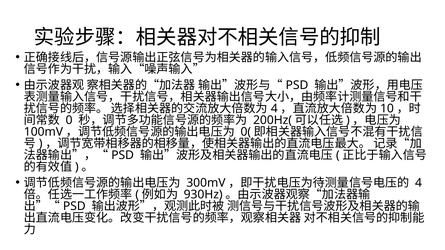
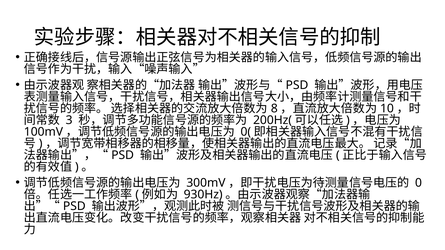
4: 4 -> 8 (274, 109)
0: 0 -> 3 (69, 120)
4: 4 -> 0 (419, 183)
